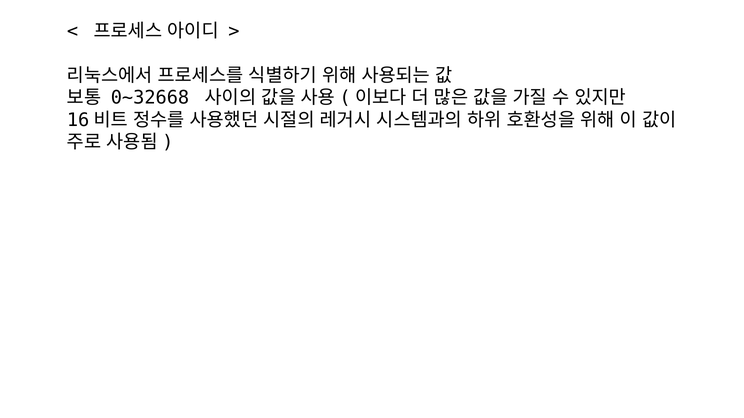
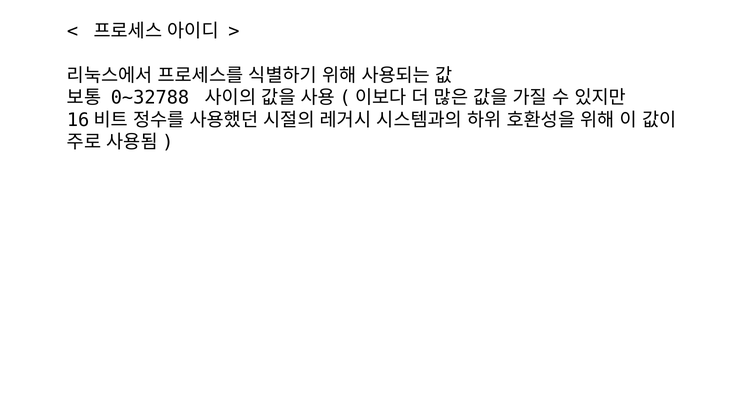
0~32668: 0~32668 -> 0~32788 (150, 98)
